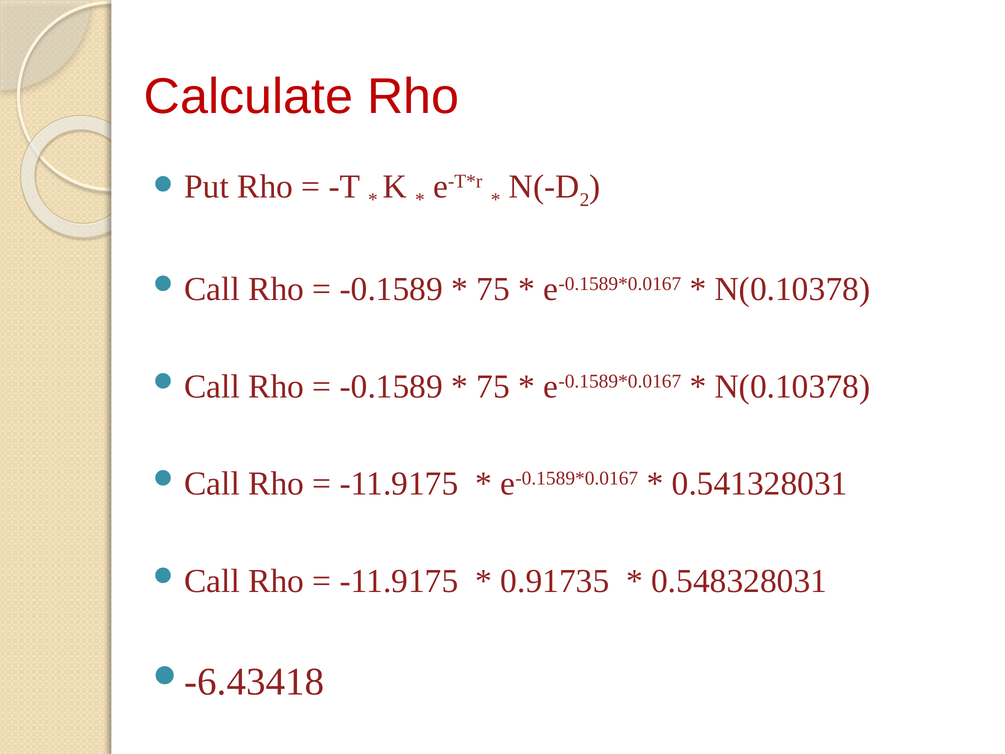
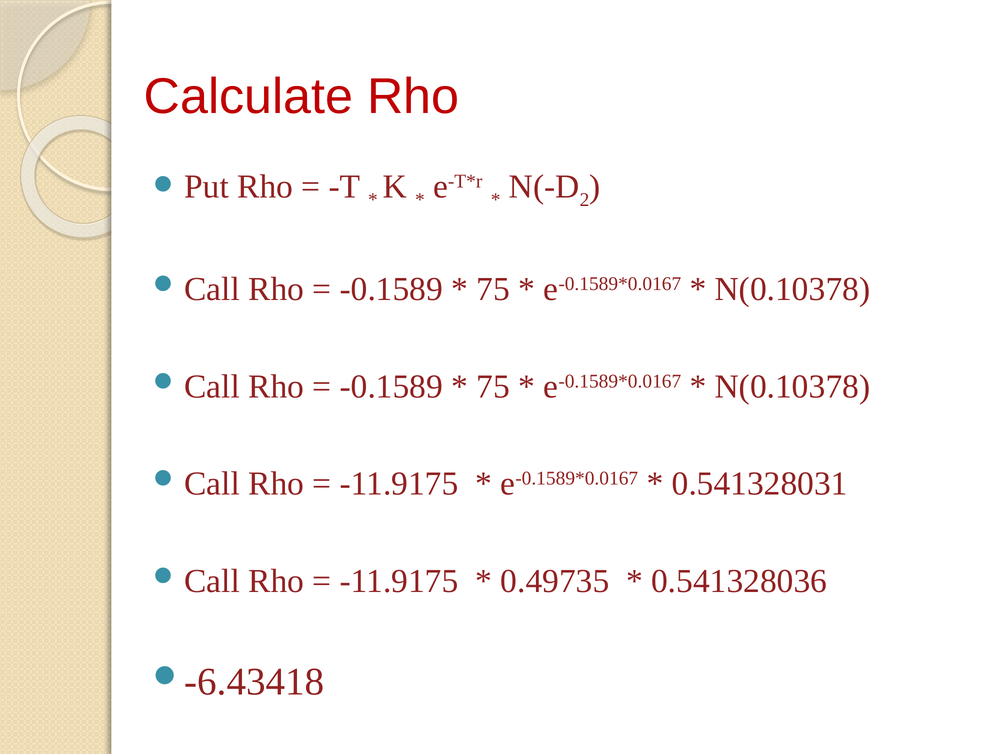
0.91735: 0.91735 -> 0.49735 (555, 581)
0.548328031: 0.548328031 -> 0.541328036 (739, 581)
